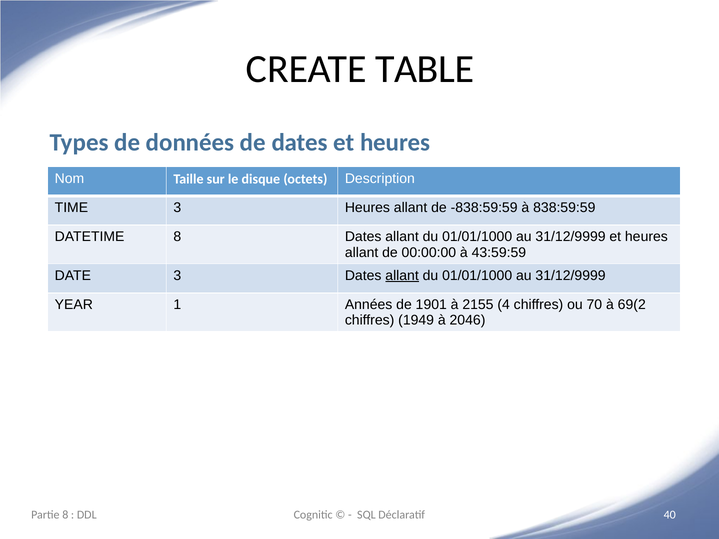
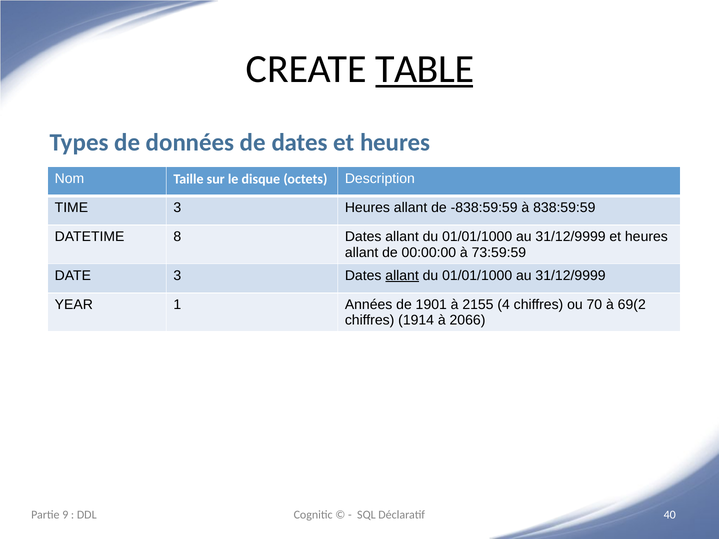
TABLE underline: none -> present (425, 69)
43:59:59: 43:59:59 -> 73:59:59 (499, 253)
1949: 1949 -> 1914 (416, 320)
2046: 2046 -> 2066 (467, 320)
Partie 8: 8 -> 9 (65, 515)
